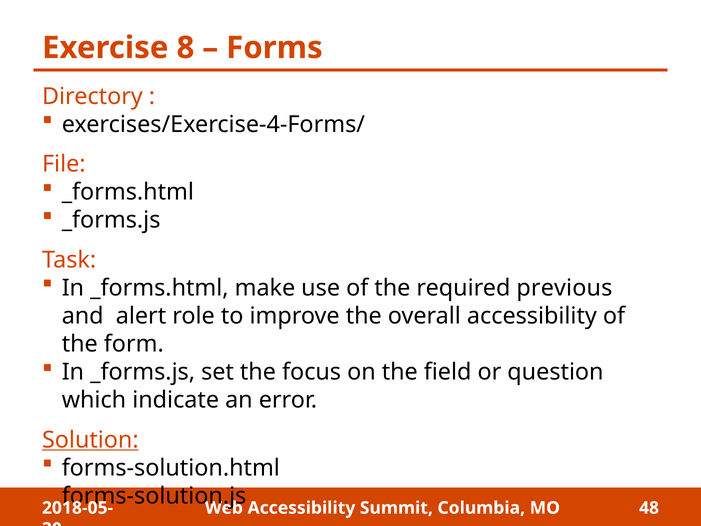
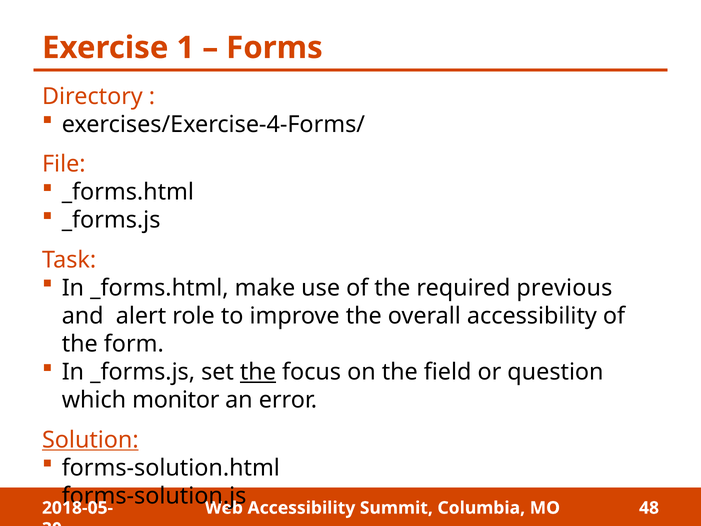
8: 8 -> 1 (185, 48)
the underline: none -> present (258, 372)
indicate: indicate -> monitor (176, 400)
